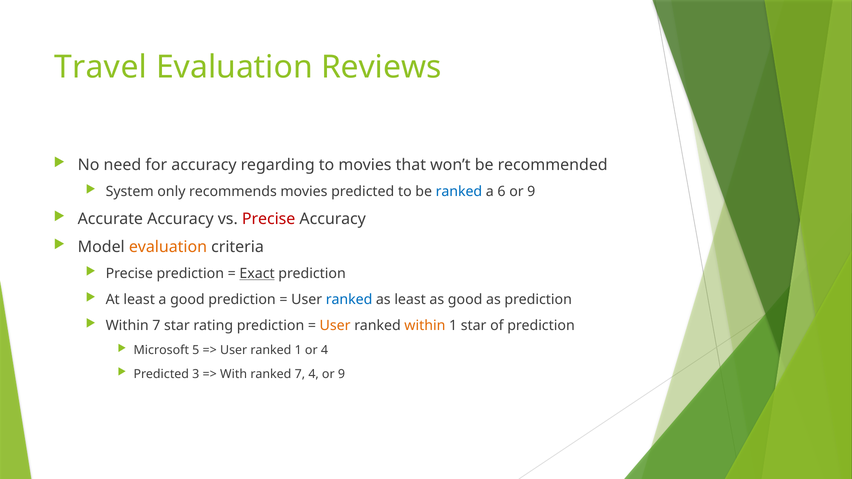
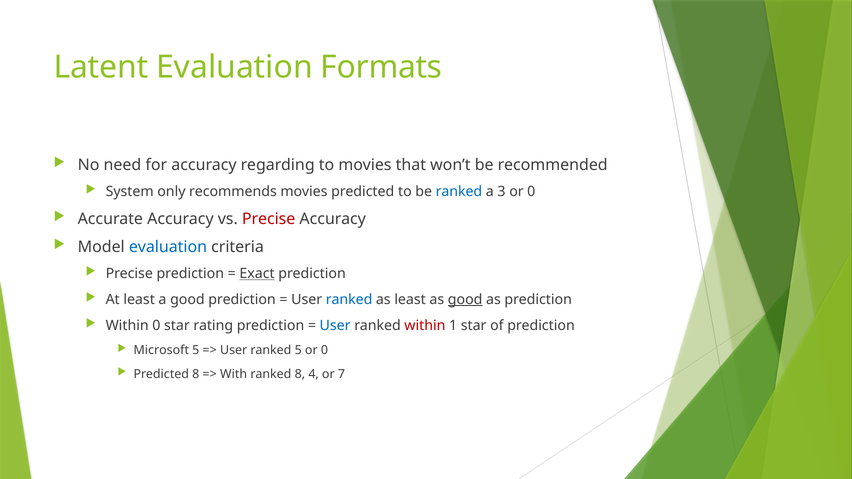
Travel: Travel -> Latent (101, 67)
Reviews: Reviews -> Formats (381, 67)
6: 6 -> 3 (502, 192)
9: 9 -> 0 (531, 192)
evaluation colour: orange -> blue (168, 247)
good underline: none -> present (465, 300)
Within 7: 7 -> 0 (156, 326)
User colour: orange -> blue (335, 326)
within colour: orange -> red (425, 326)
ranked 1: 1 -> 5 (298, 350)
4: 4 -> 0 (324, 350)
Predicted 3: 3 -> 8 (196, 374)
ranked 7: 7 -> 8 (300, 374)
4 or 9: 9 -> 7 (341, 374)
